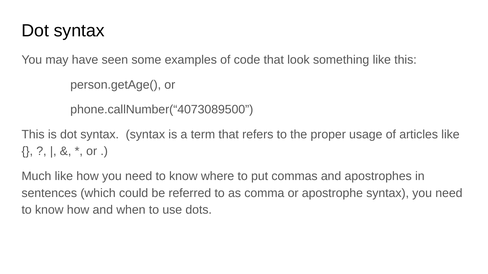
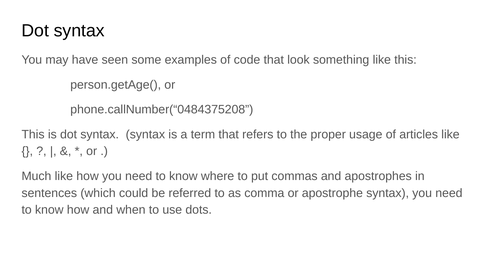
phone.callNumber(“4073089500: phone.callNumber(“4073089500 -> phone.callNumber(“0484375208 (162, 110)
